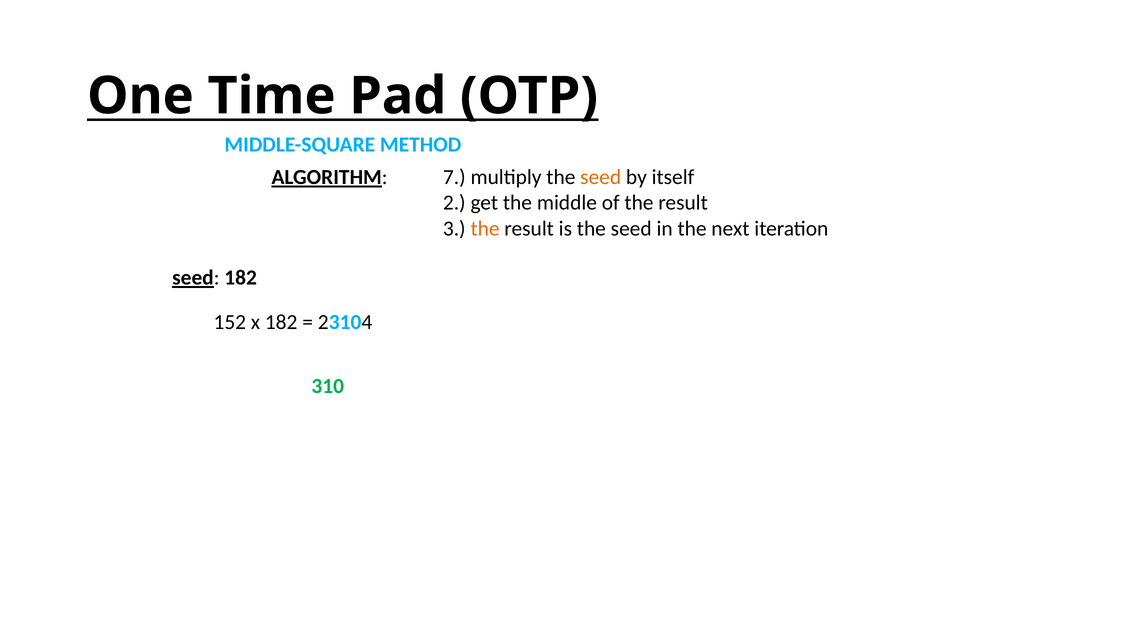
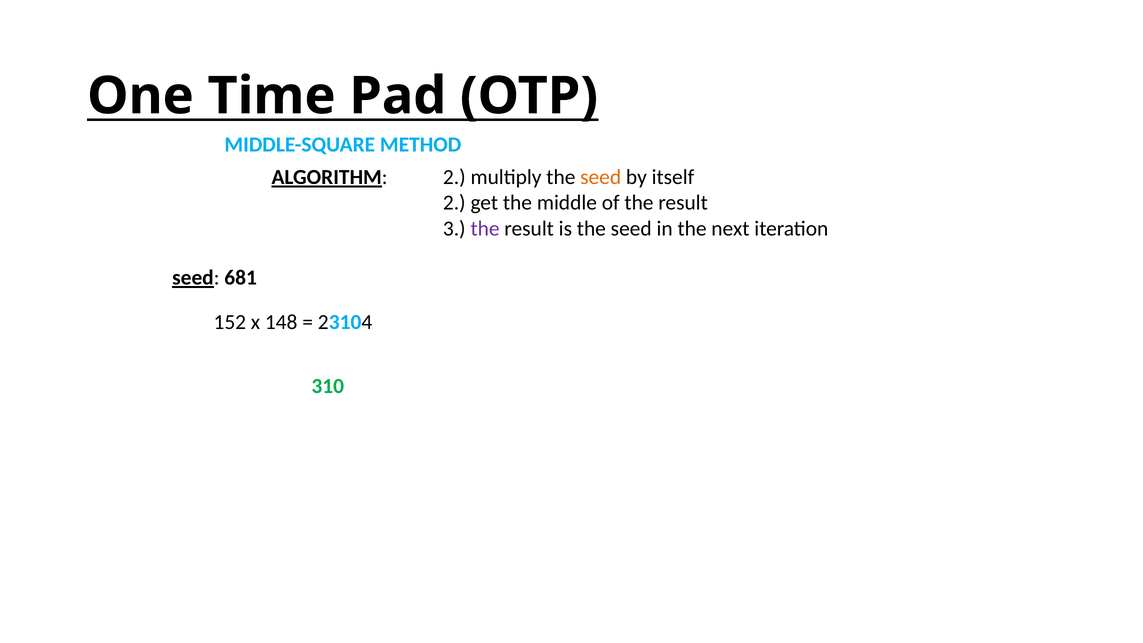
ALGORITHM 7: 7 -> 2 (454, 177)
the colour: orange -> purple (485, 228)
seed 182: 182 -> 681 (241, 278)
x 182: 182 -> 148 (281, 322)
